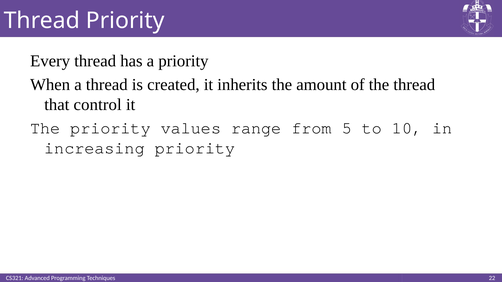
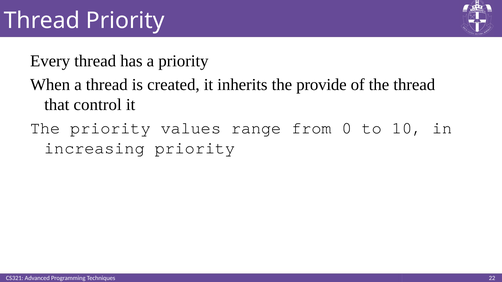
amount: amount -> provide (321, 85)
5: 5 -> 0 (347, 128)
